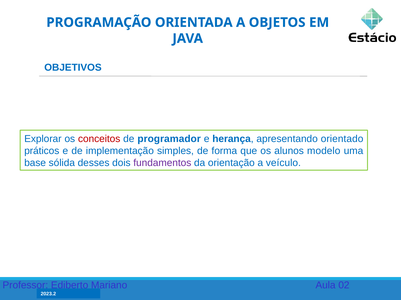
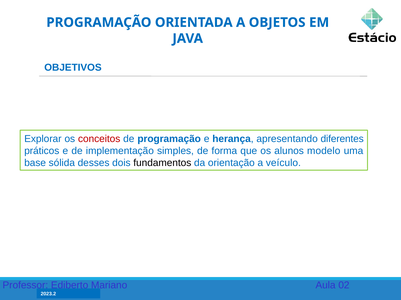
de programador: programador -> programação (169, 139)
orientado: orientado -> diferentes (342, 139)
fundamentos colour: purple -> black (162, 163)
